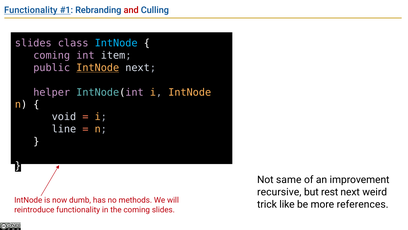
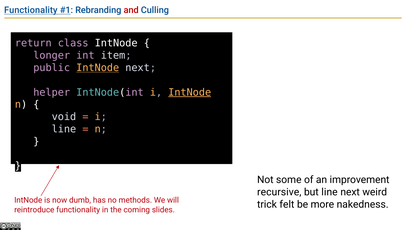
slides: slides -> return (33, 43)
IntNode colour: light blue -> white (116, 43)
coming: coming -> longer (52, 55)
IntNode underline: none -> present (190, 92)
same: same -> some (289, 179)
but rest: rest -> line (330, 192)
like: like -> felt (287, 204)
references: references -> nakedness (363, 204)
